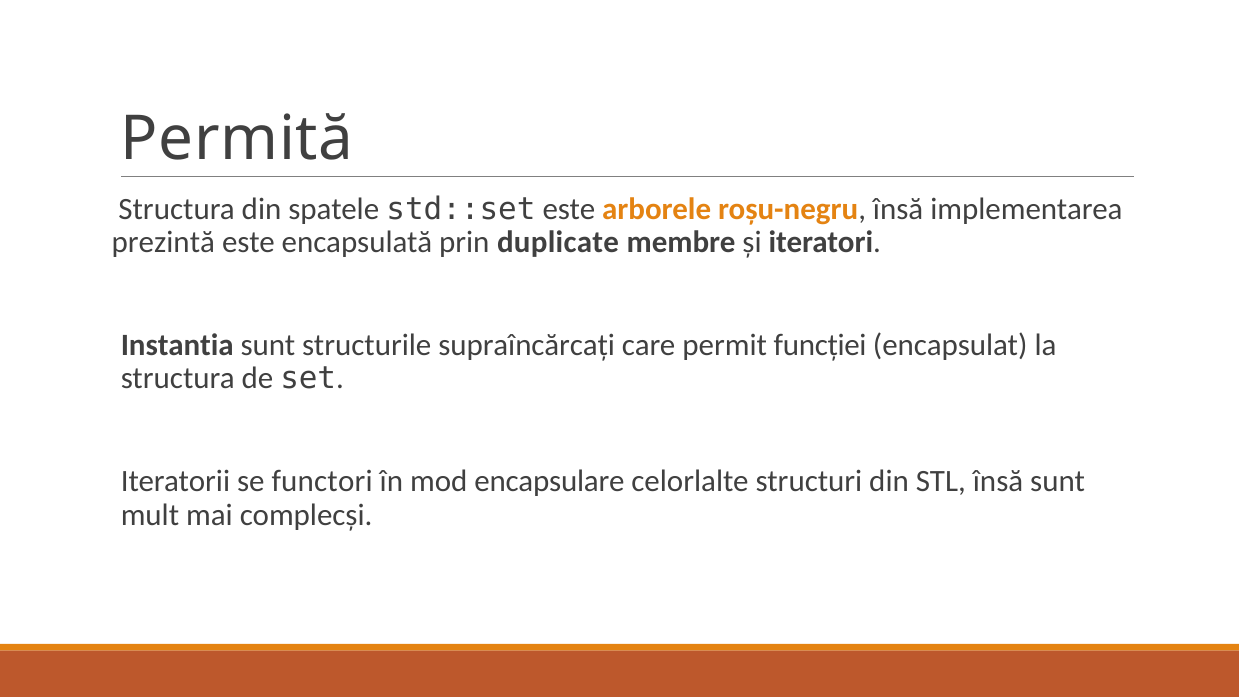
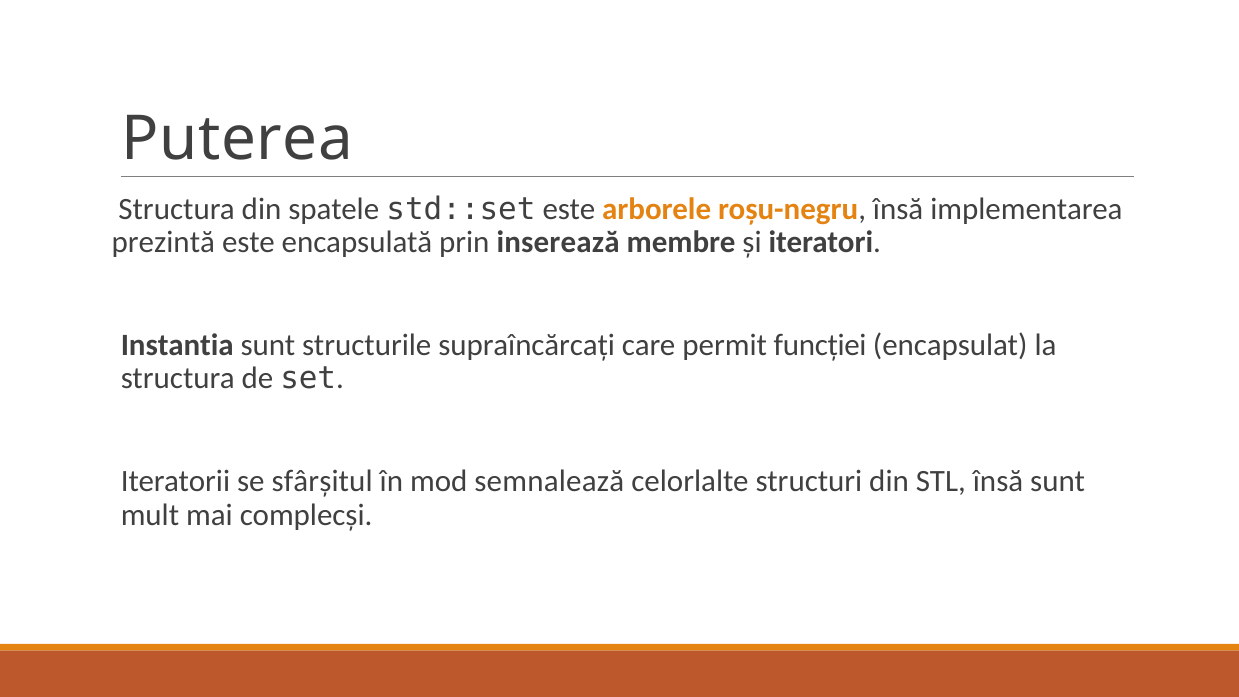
Permită: Permită -> Puterea (237, 139)
duplicate: duplicate -> inserează (558, 242)
functori: functori -> sfârșitul (322, 482)
encapsulare: encapsulare -> semnalează (549, 482)
